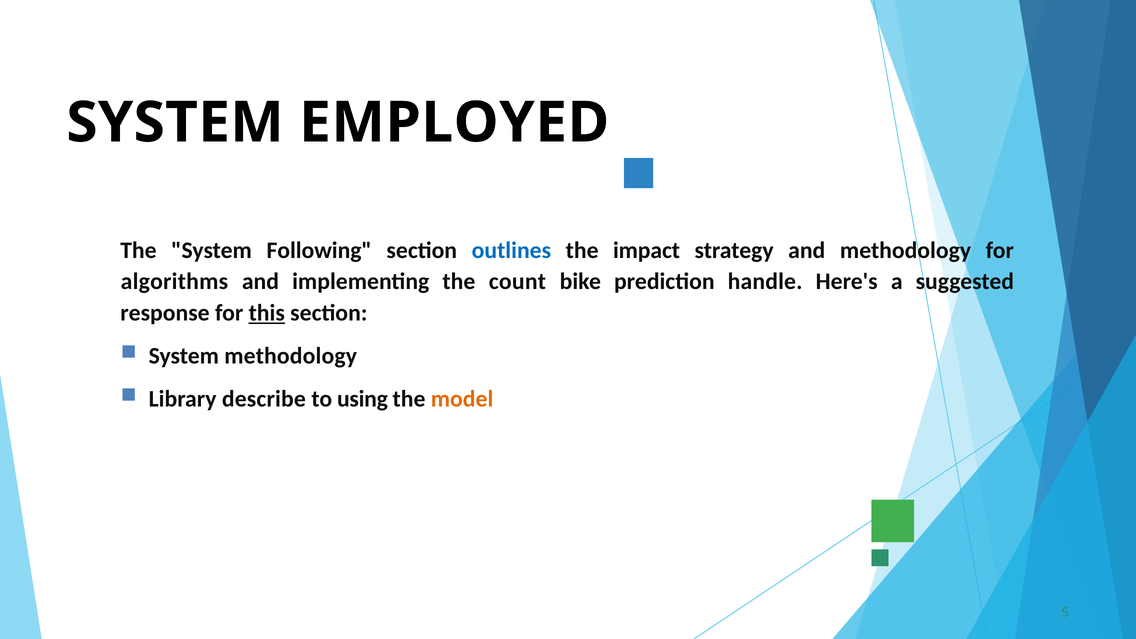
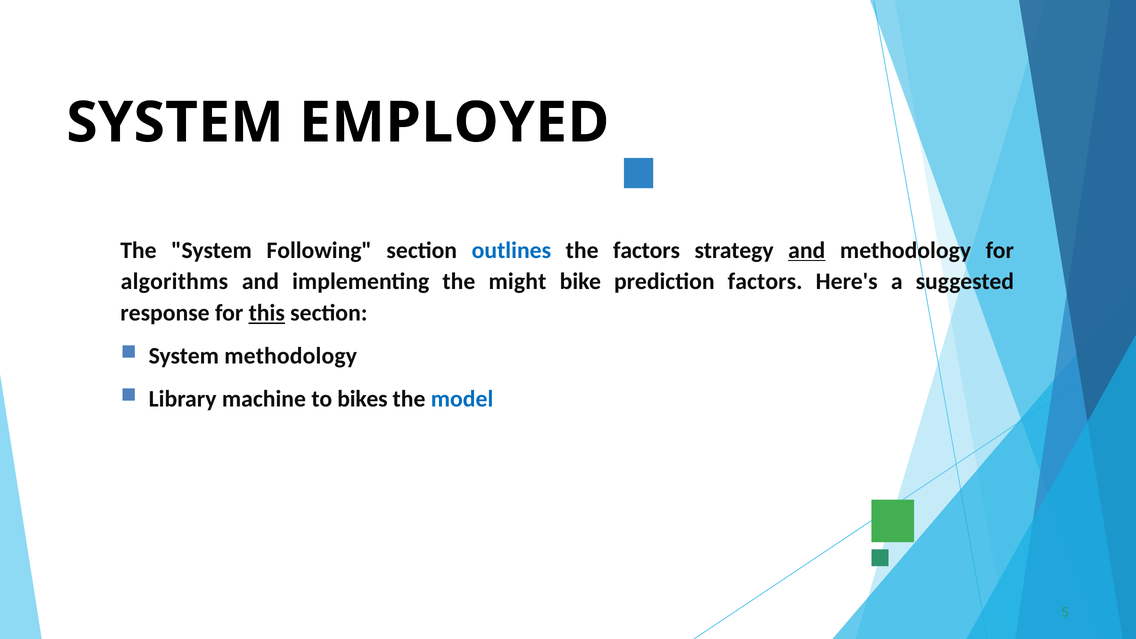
the impact: impact -> factors (647, 250)
and underline: none -> present (807, 250)
count: count -> might (517, 282)
prediction handle: handle -> factors (765, 282)
describe: describe -> machine (264, 399)
using: using -> bikes (362, 399)
model colour: orange -> blue (462, 399)
